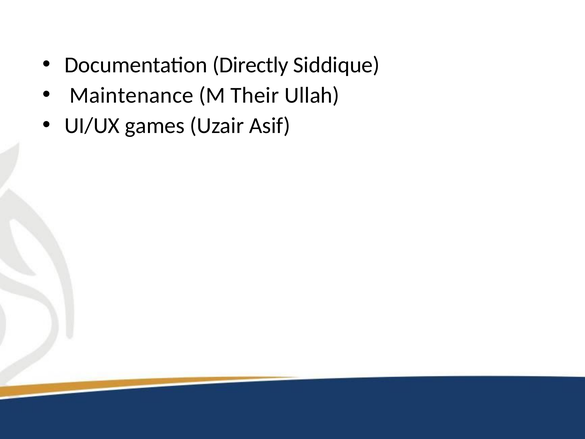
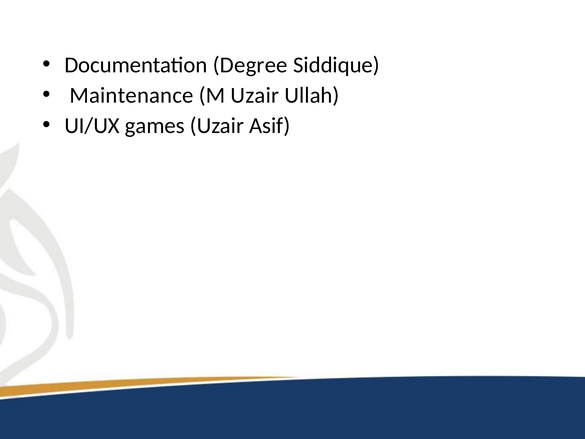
Directly: Directly -> Degree (250, 65)
M Their: Their -> Uzair (255, 95)
